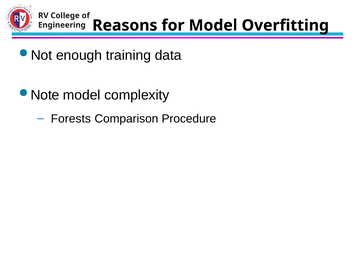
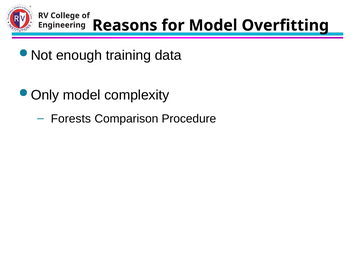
Note: Note -> Only (45, 95)
